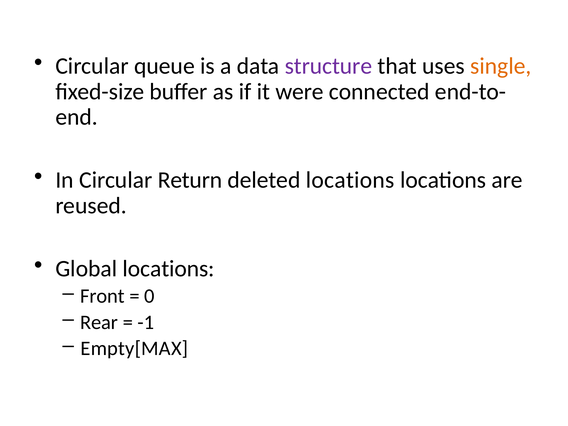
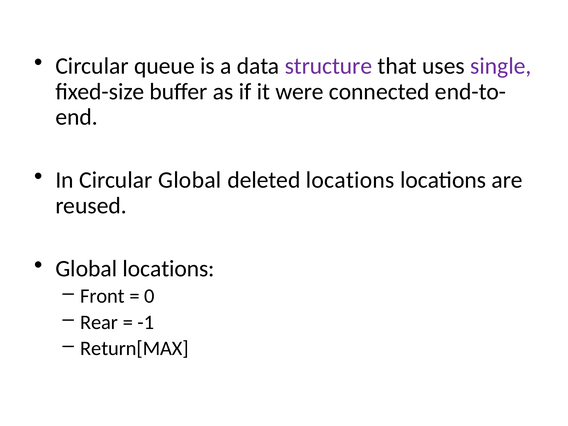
single colour: orange -> purple (501, 66)
Circular Return: Return -> Global (190, 180)
Empty[MAX: Empty[MAX -> Return[MAX (134, 348)
